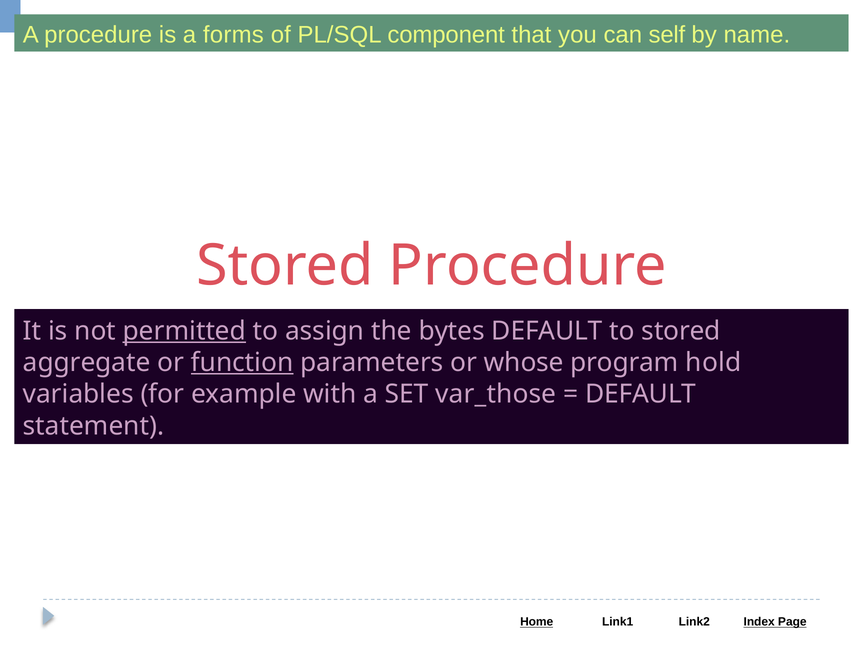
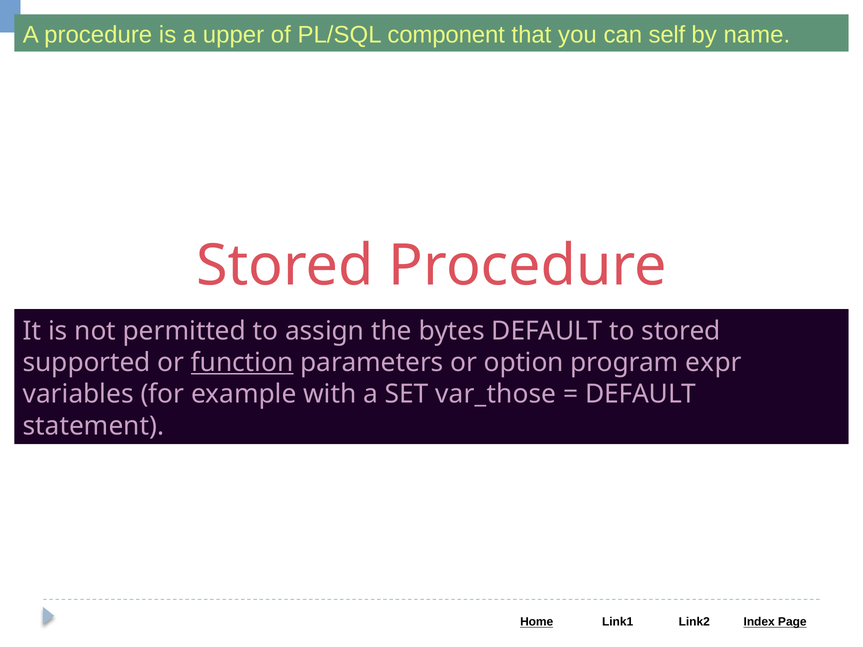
forms: forms -> upper (234, 35)
permitted underline: present -> none (184, 331)
aggregate: aggregate -> supported (87, 363)
whose: whose -> option (524, 363)
hold: hold -> expr (714, 363)
